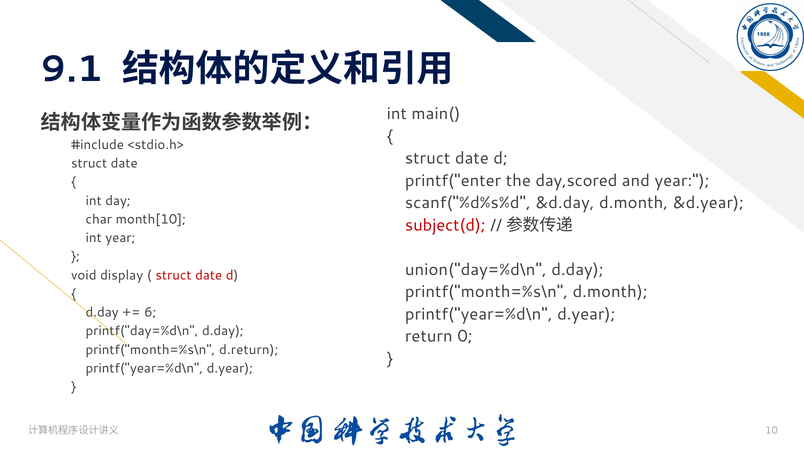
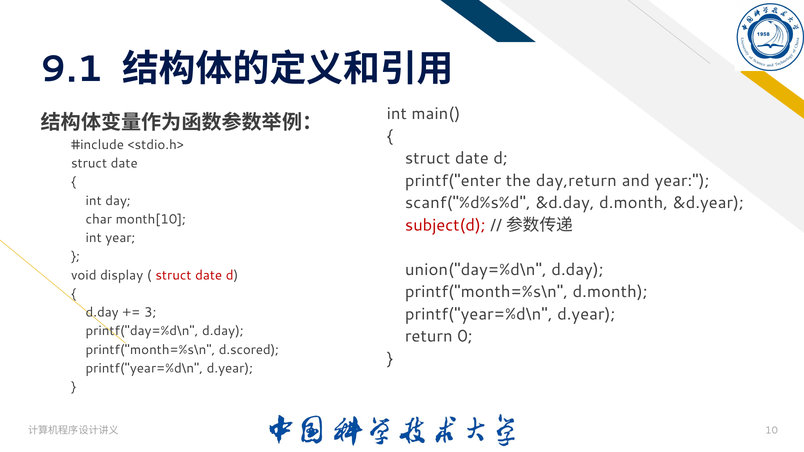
day,scored: day,scored -> day,return (576, 181)
6: 6 -> 3 (150, 313)
d.return: d.return -> d.scored (249, 350)
